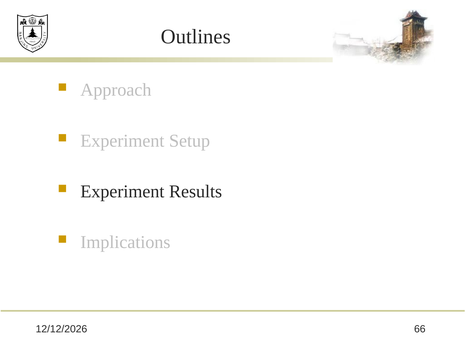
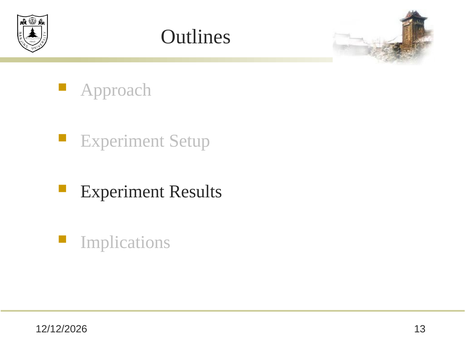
66: 66 -> 13 (420, 329)
